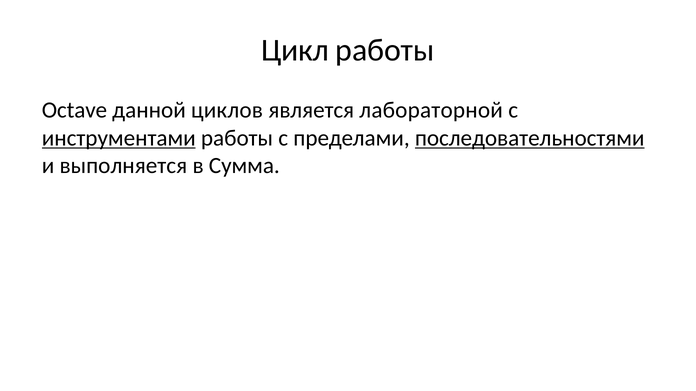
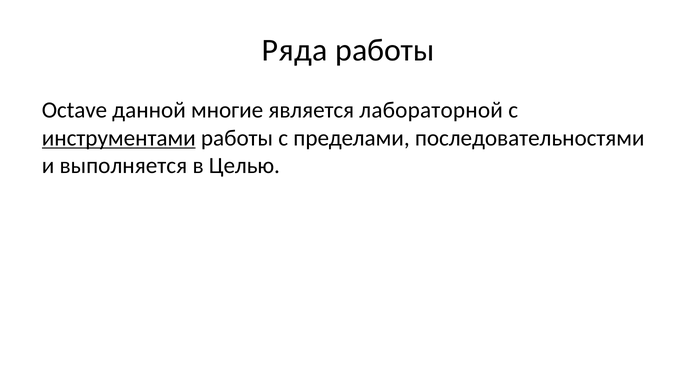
Цикл: Цикл -> Ряда (295, 50)
циклов: циклов -> многие (227, 110)
последовательностями underline: present -> none (530, 138)
Сумма: Сумма -> Целью (244, 166)
